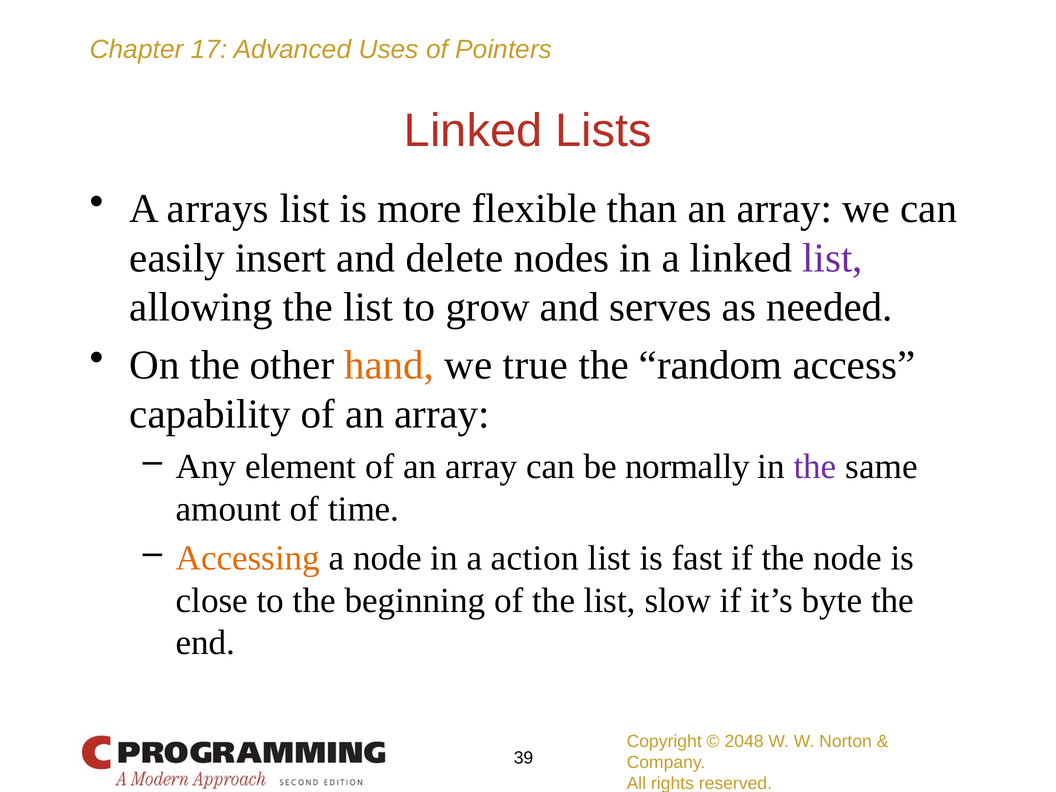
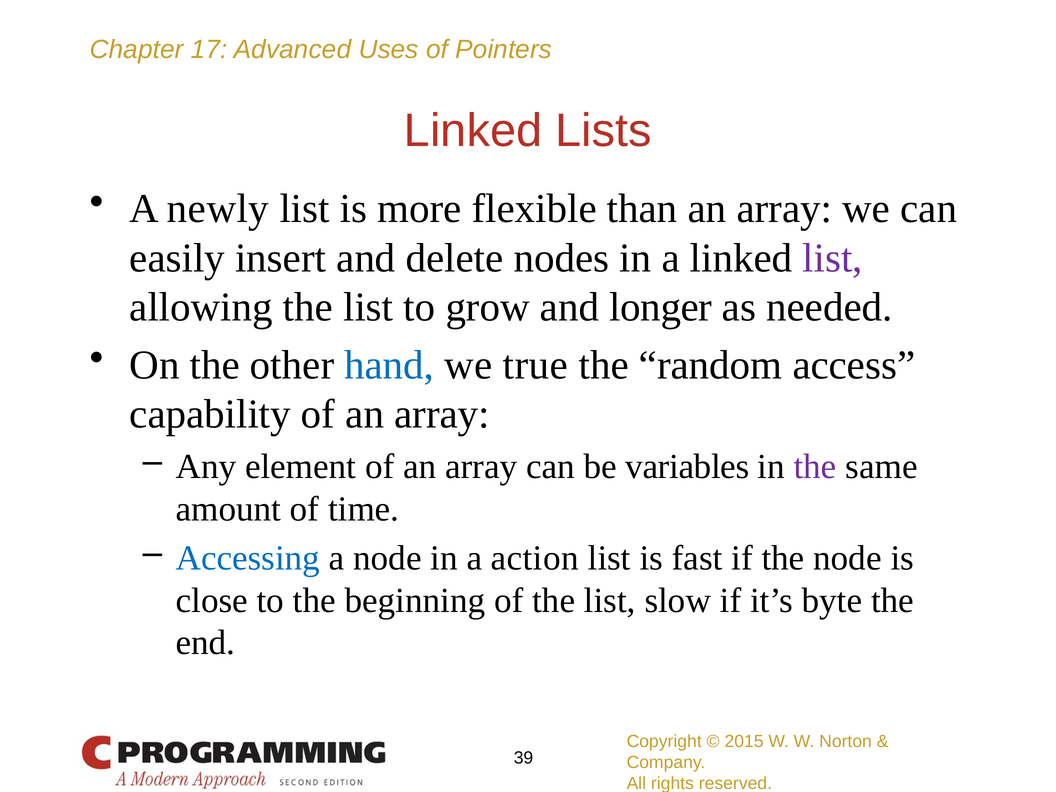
arrays: arrays -> newly (218, 209)
serves: serves -> longer (661, 307)
hand colour: orange -> blue (389, 365)
normally: normally -> variables (687, 467)
Accessing colour: orange -> blue (248, 558)
2048: 2048 -> 2015 (744, 741)
